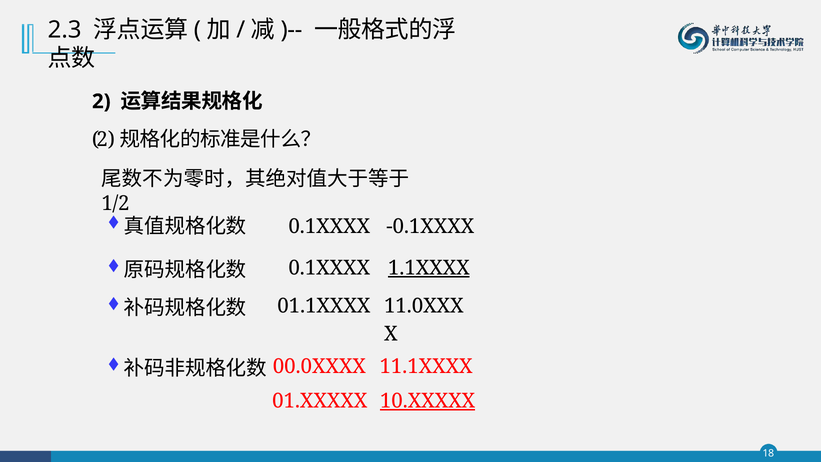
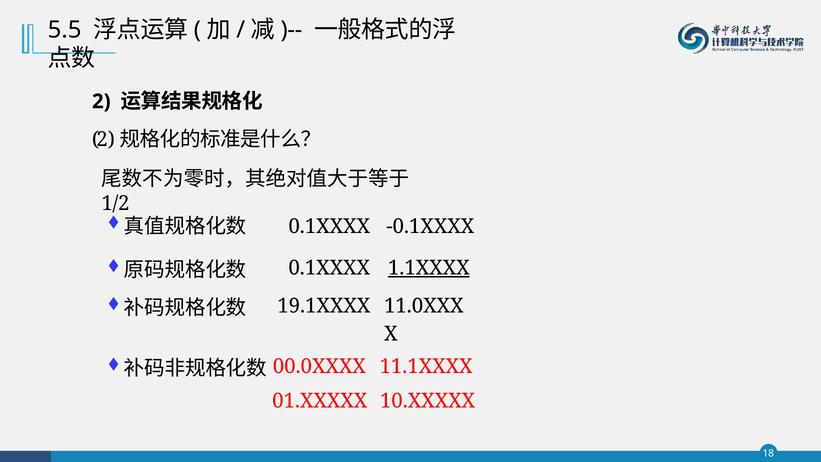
2.3: 2.3 -> 5.5 (65, 30)
01.1XXXX: 01.1XXXX -> 19.1XXXX (324, 306)
10.XXXXX underline: present -> none (428, 401)
